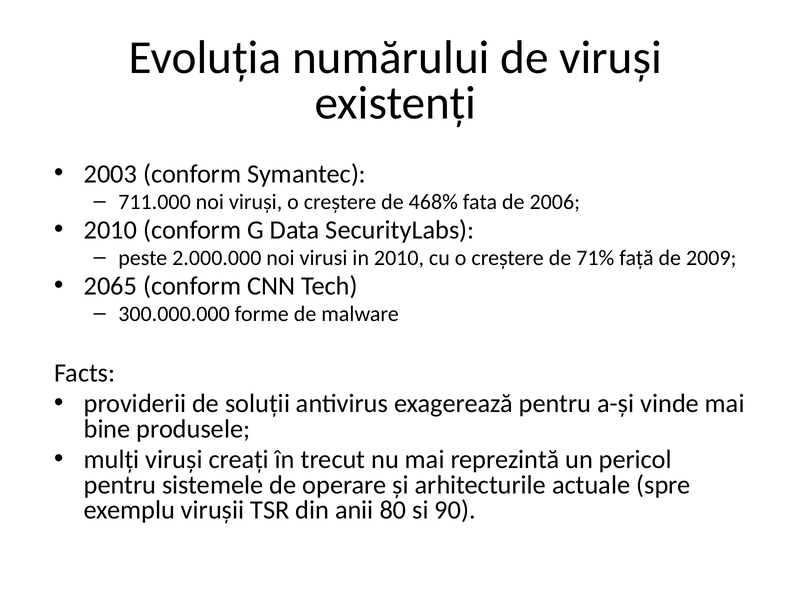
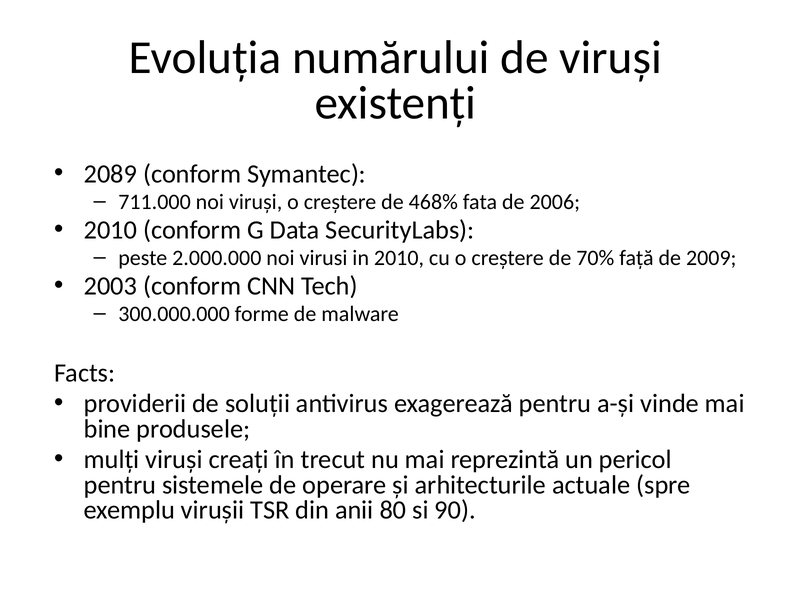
2003: 2003 -> 2089 (110, 174)
71%: 71% -> 70% (595, 258)
2065: 2065 -> 2003 (110, 286)
